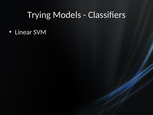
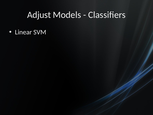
Trying: Trying -> Adjust (39, 15)
